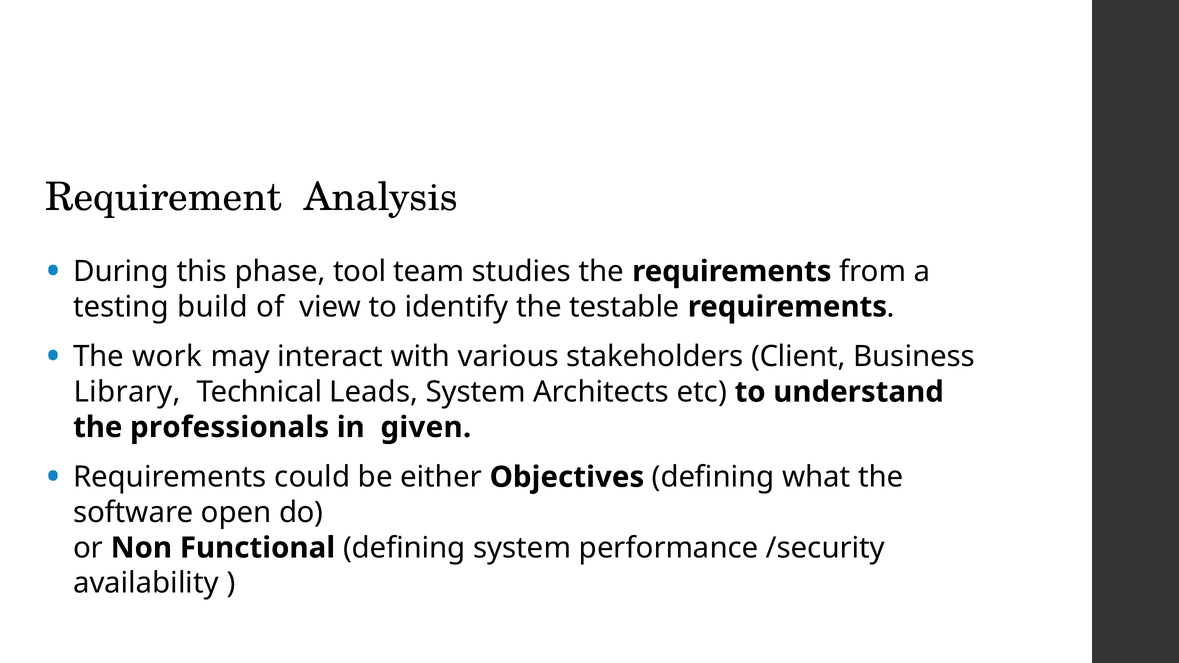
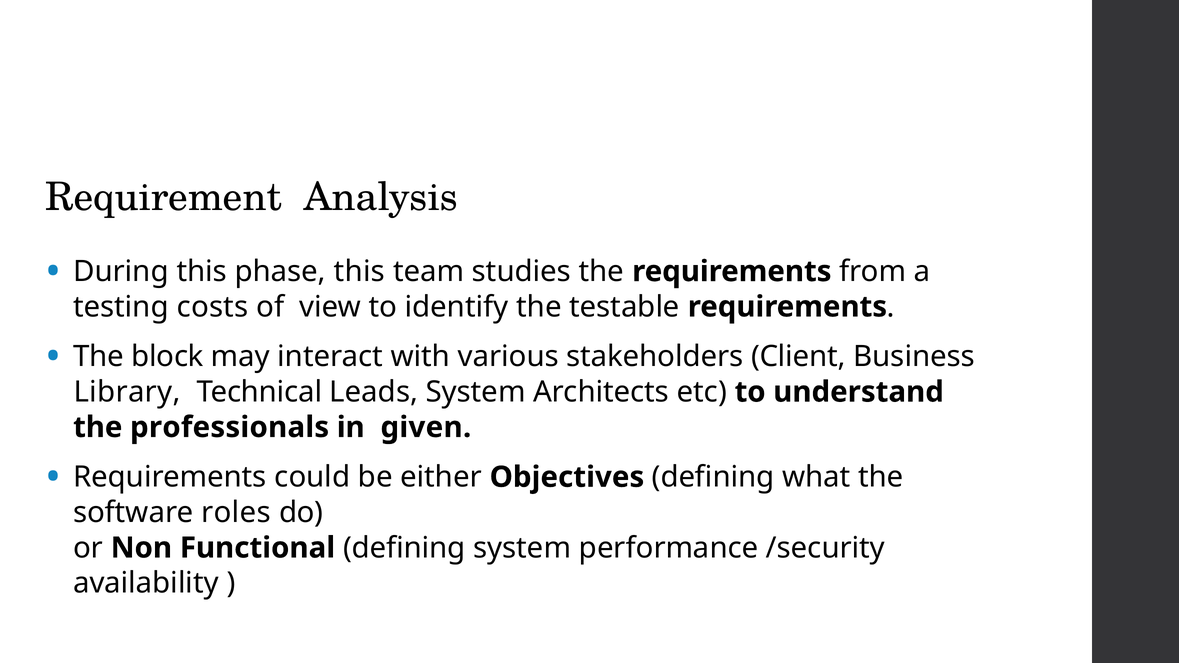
phase tool: tool -> this (359, 271)
build: build -> costs (213, 307)
work: work -> block (167, 357)
open: open -> roles (236, 513)
